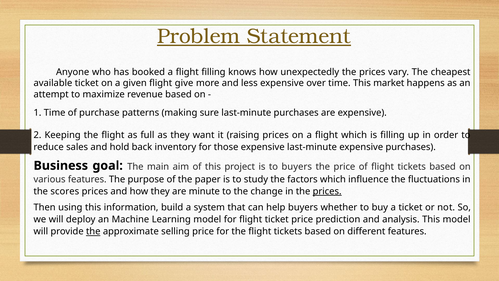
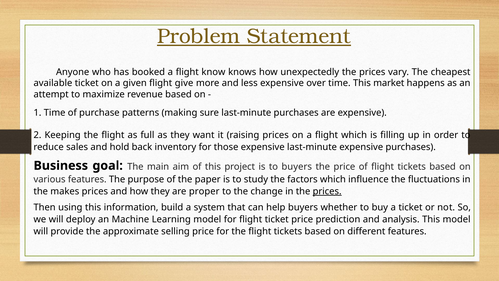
flight filling: filling -> know (213, 72)
scores: scores -> makes (65, 191)
minute: minute -> proper (204, 191)
the underline: present -> none (93, 231)
